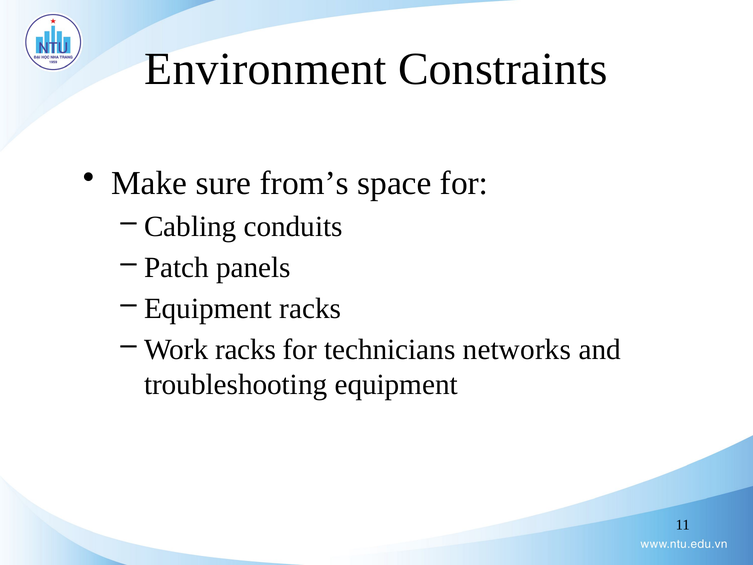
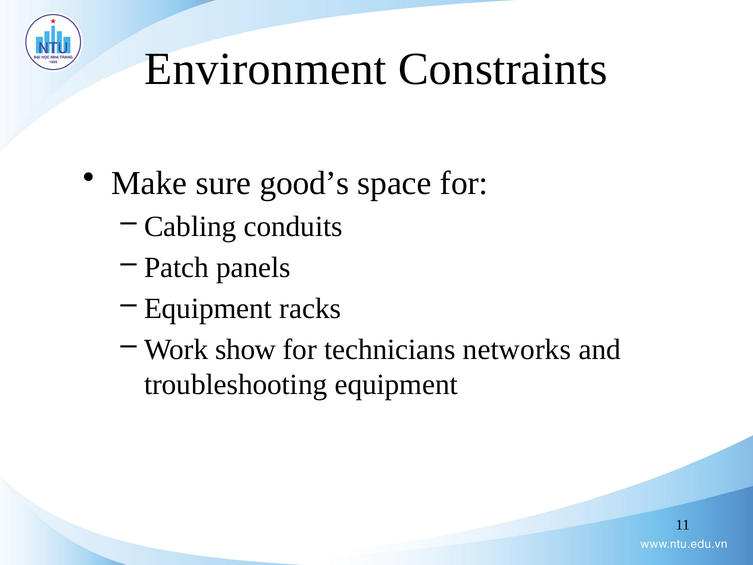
from’s: from’s -> good’s (305, 183)
Work racks: racks -> show (246, 349)
